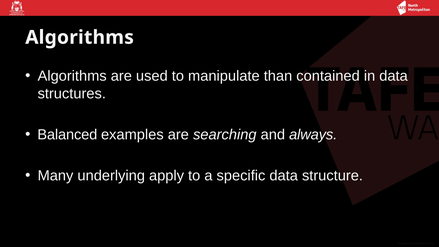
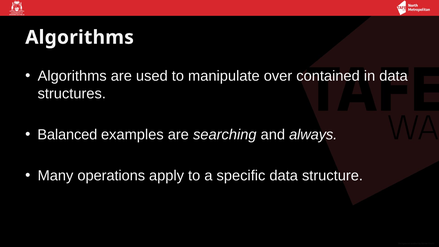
than: than -> over (278, 76)
underlying: underlying -> operations (111, 176)
